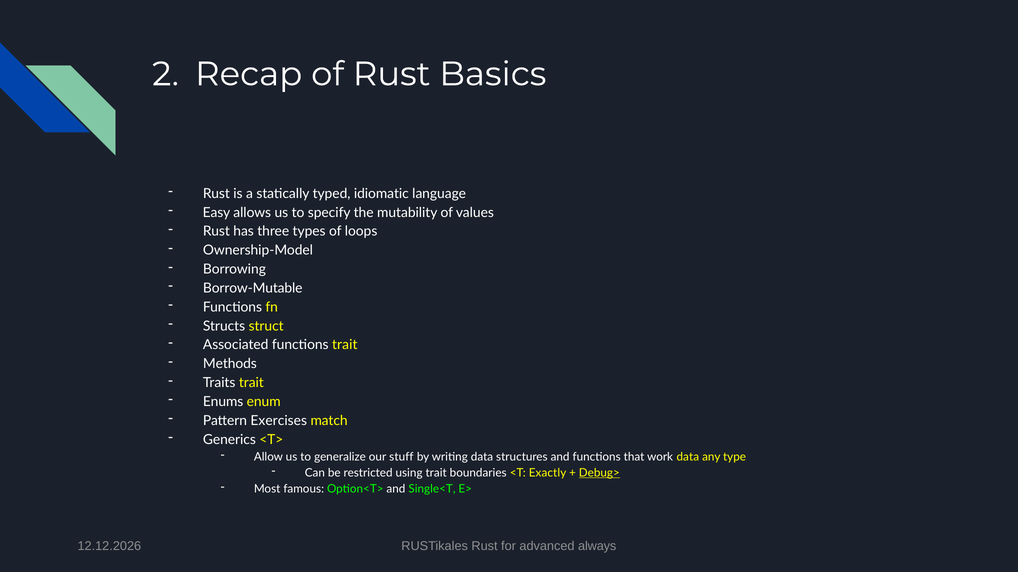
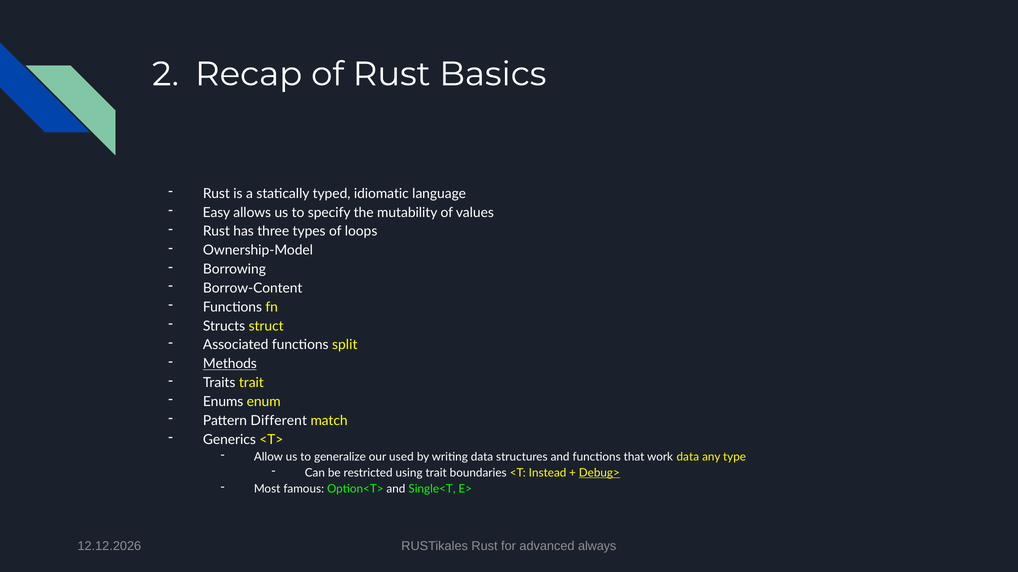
Borrow-Mutable: Borrow-Mutable -> Borrow-Content (253, 288)
functions trait: trait -> split (345, 345)
Methods underline: none -> present (230, 364)
Exercises: Exercises -> Different (279, 421)
stuff: stuff -> used (401, 457)
Exactly: Exactly -> Instead (548, 473)
